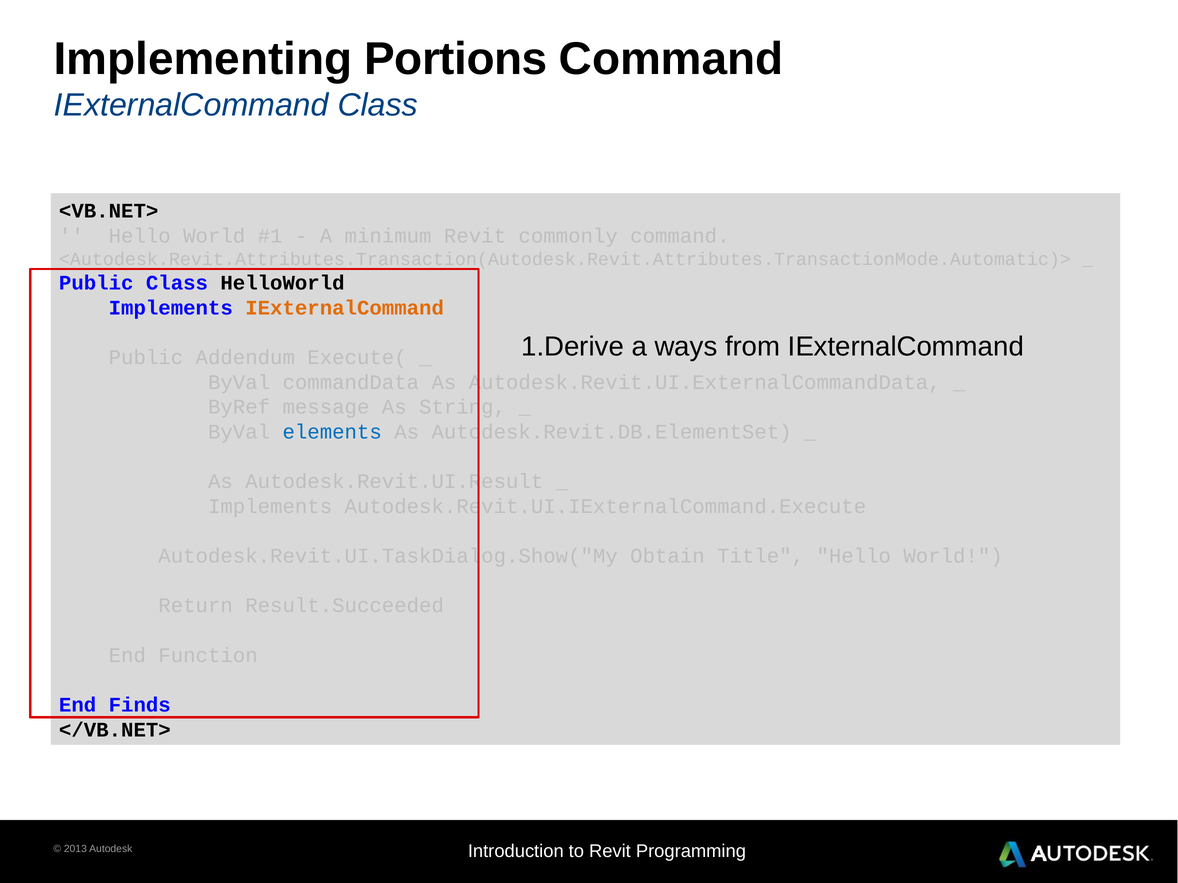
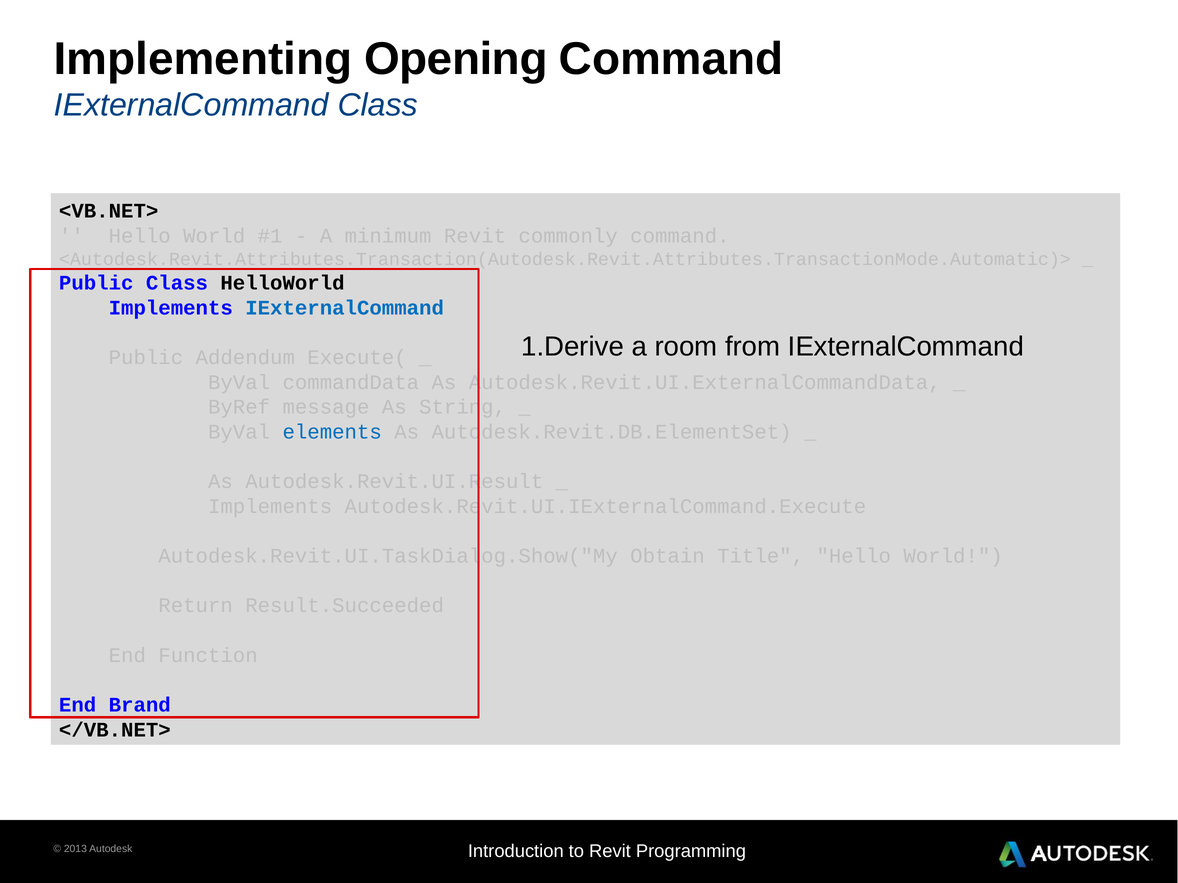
Portions: Portions -> Opening (456, 59)
IExternalCommand colour: orange -> blue (345, 308)
ways: ways -> room (686, 347)
Finds: Finds -> Brand (140, 705)
